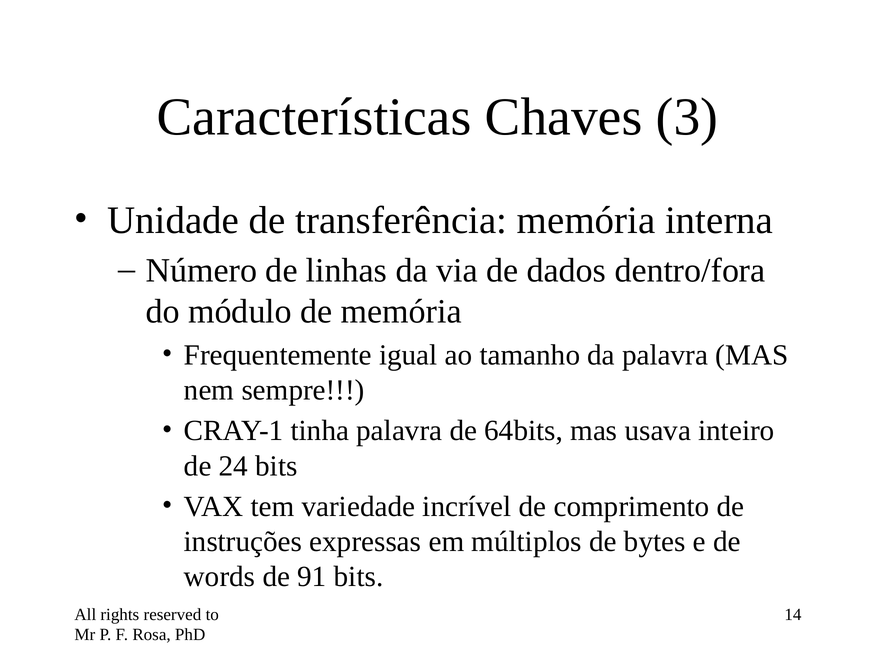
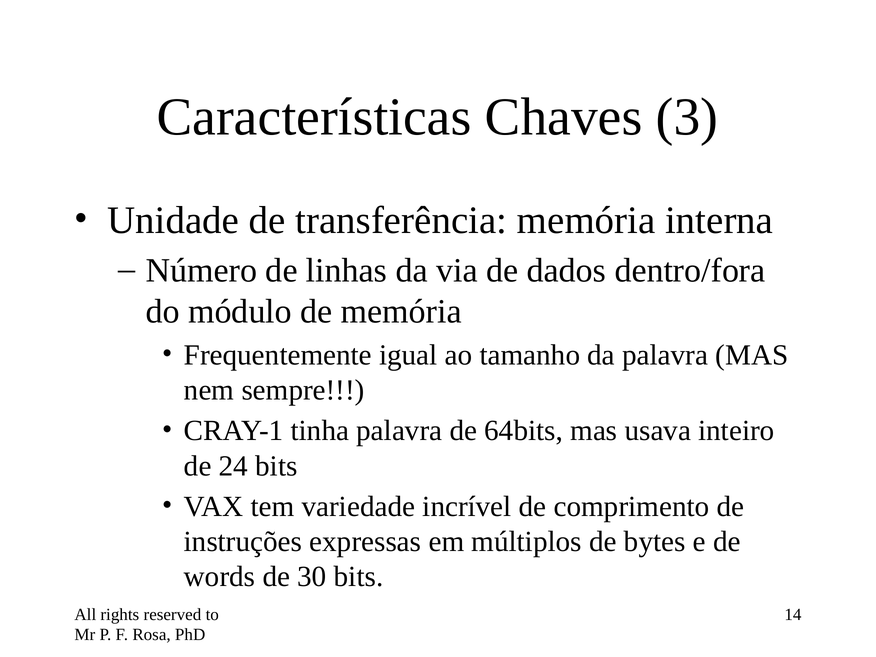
91: 91 -> 30 (312, 577)
